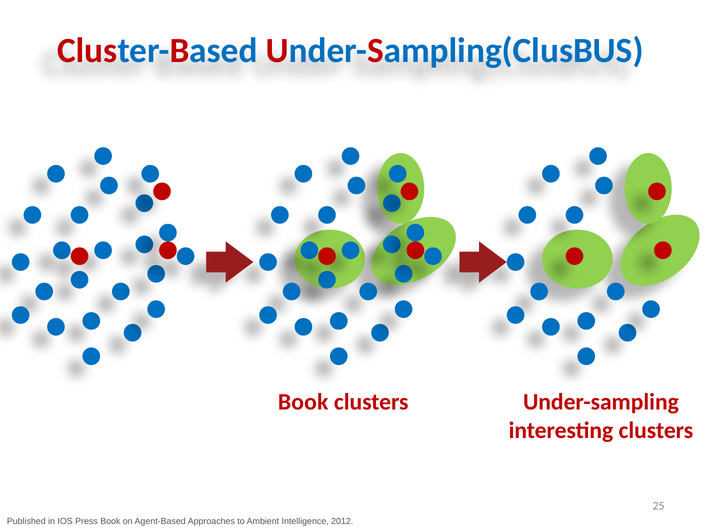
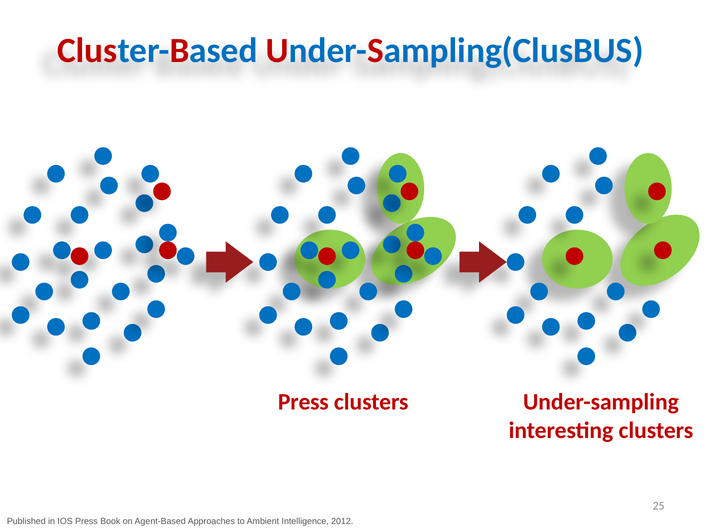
Book: Book -> Press (303, 402)
